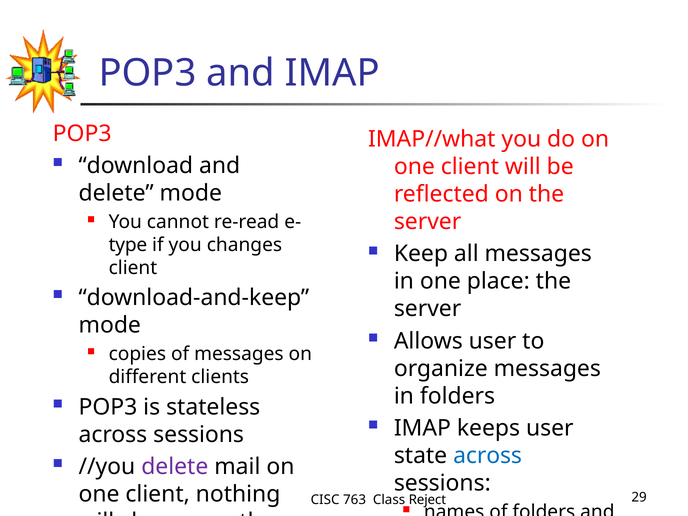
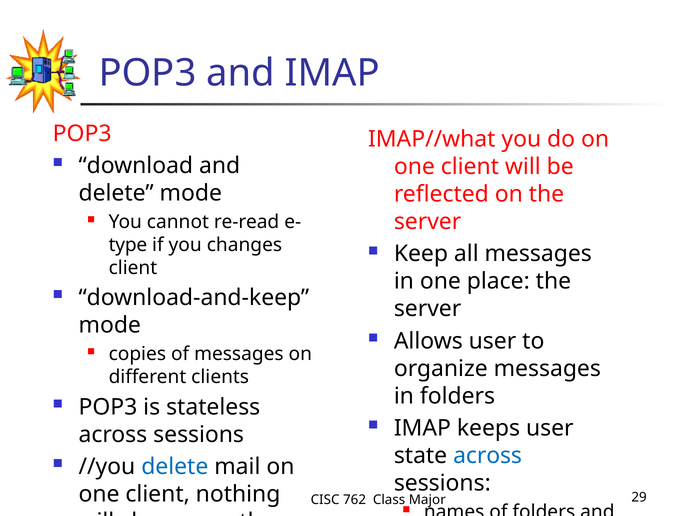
delete colour: purple -> blue (175, 467)
763: 763 -> 762 (355, 500)
Reject: Reject -> Major (427, 500)
